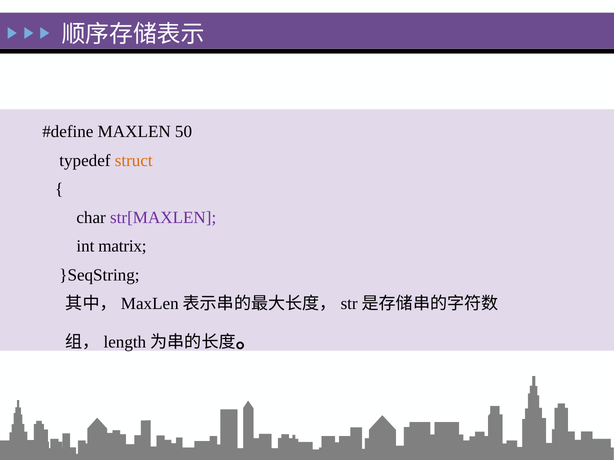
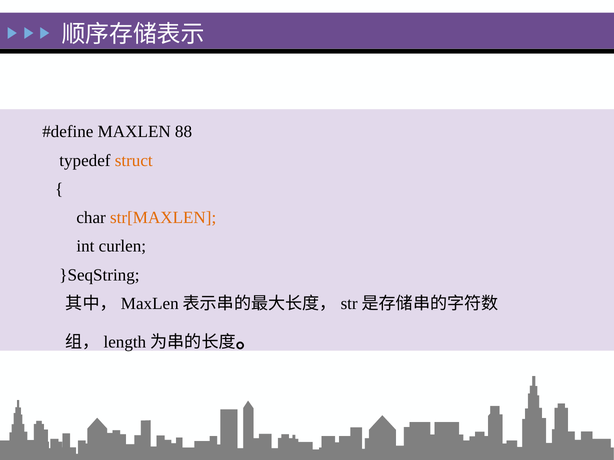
50: 50 -> 88 (184, 132)
str[MAXLEN colour: purple -> orange (163, 218)
matrix: matrix -> curlen (122, 247)
